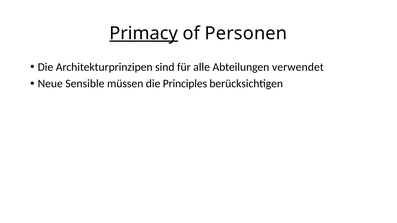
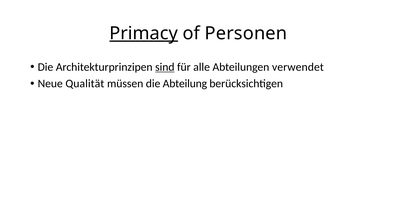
sind underline: none -> present (165, 67)
Sensible: Sensible -> Qualität (85, 84)
Principles: Principles -> Abteilung (185, 84)
